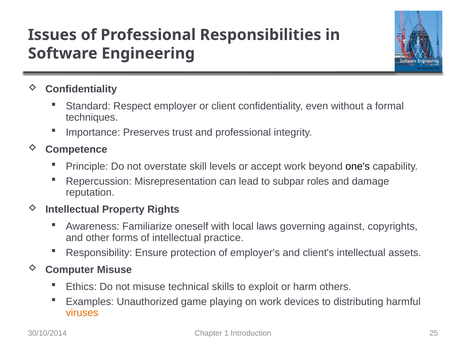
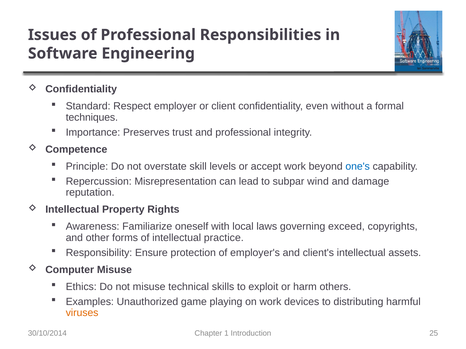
one's colour: black -> blue (358, 167)
roles: roles -> wind (318, 182)
against: against -> exceed (346, 227)
